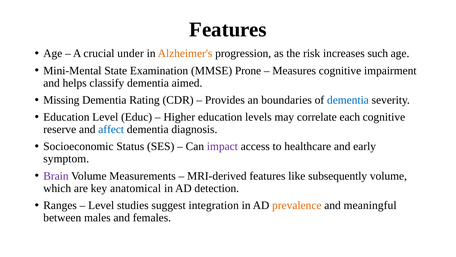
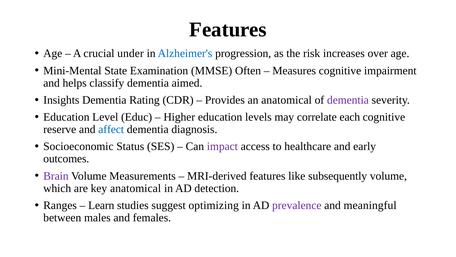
Alzheimer's colour: orange -> blue (185, 53)
such: such -> over (378, 53)
Prone: Prone -> Often (248, 70)
Missing: Missing -> Insights (61, 100)
an boundaries: boundaries -> anatomical (287, 100)
dementia colour: blue -> purple (348, 100)
symptom: symptom -> outcomes (66, 159)
Level: Level -> Learn (101, 205)
integration: integration -> optimizing (214, 205)
prevalence colour: orange -> purple (297, 205)
